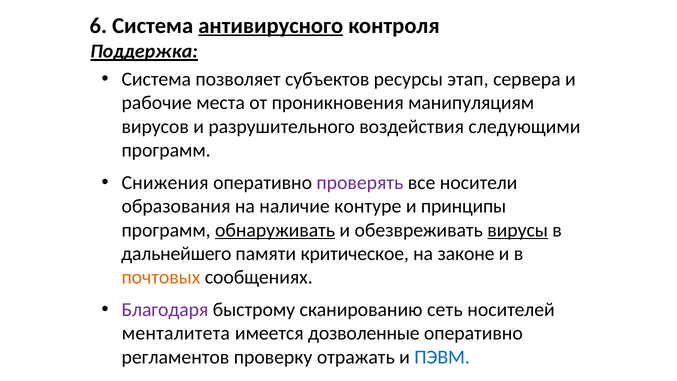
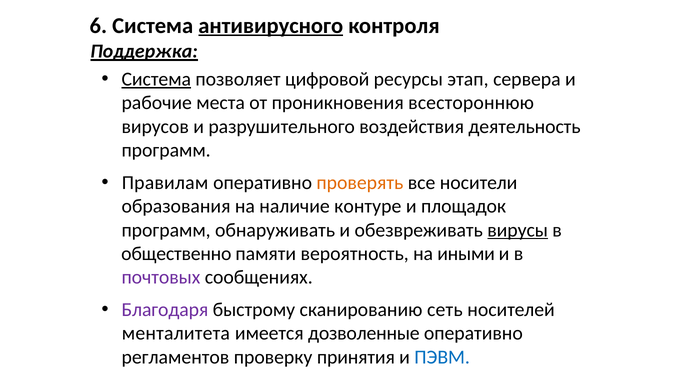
Система underline: none -> present (156, 79)
субъектов: субъектов -> цифровой (327, 79)
манипуляциям: манипуляциям -> всестороннюю (471, 103)
следующими: следующими -> деятельность (524, 127)
Снижения: Снижения -> Правилам (165, 182)
проверять colour: purple -> orange (360, 182)
принципы: принципы -> площадок (464, 206)
обнаруживать underline: present -> none (275, 230)
дальнейшего: дальнейшего -> общественно (176, 254)
критическое: критическое -> вероятность (355, 254)
законе: законе -> иными (466, 254)
почтовых colour: orange -> purple (161, 277)
отражать: отражать -> принятия (356, 357)
